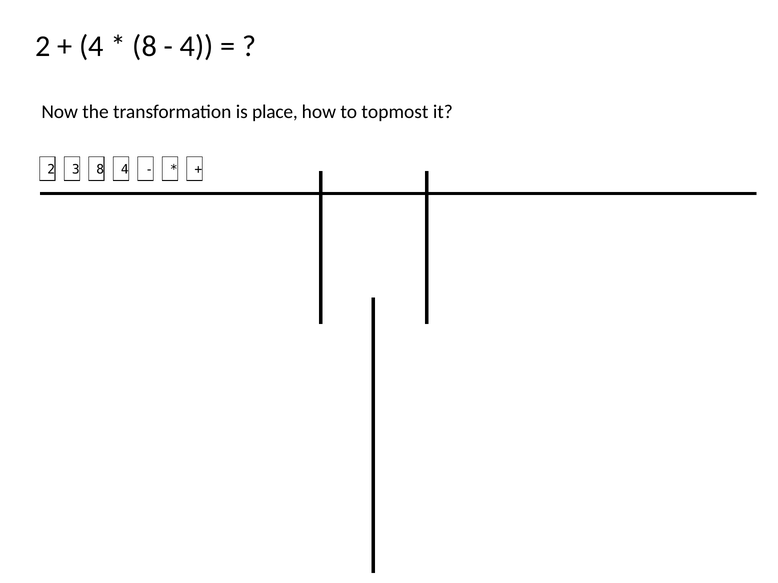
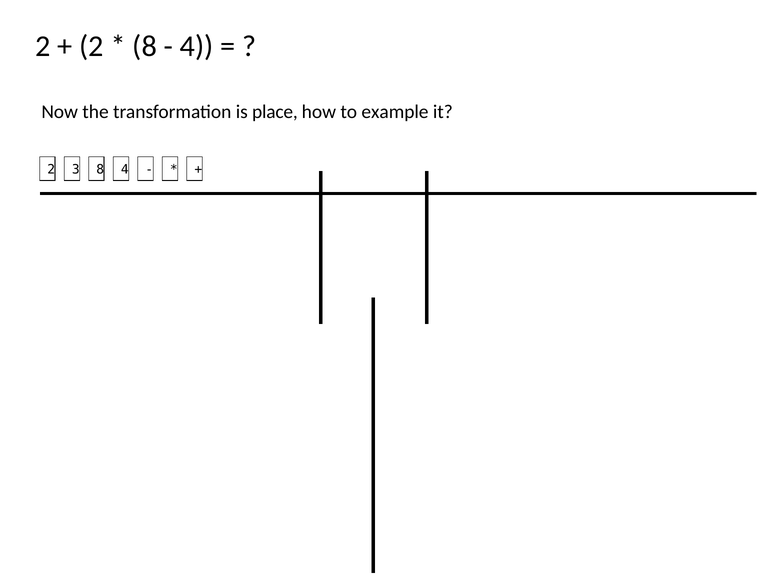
4: 4 -> 2 (92, 46)
topmost: topmost -> example (395, 112)
